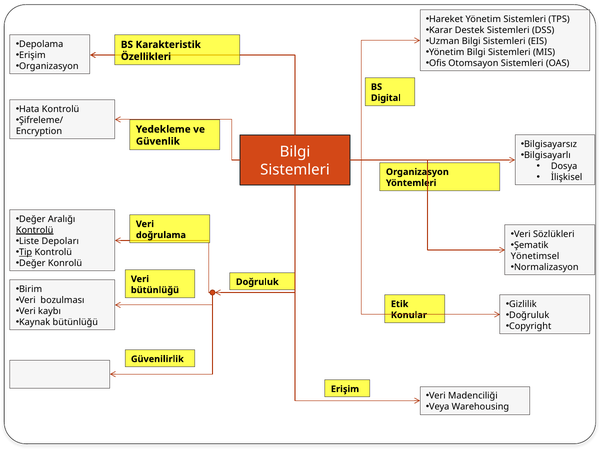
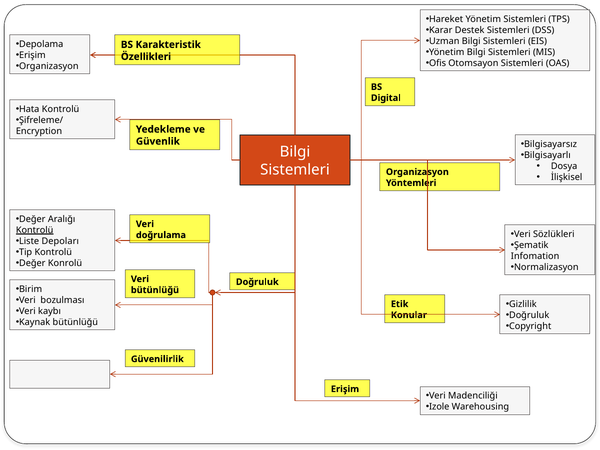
Tip underline: present -> none (26, 252)
Yönetimsel: Yönetimsel -> Infomation (535, 256)
Veya: Veya -> Izole (439, 407)
